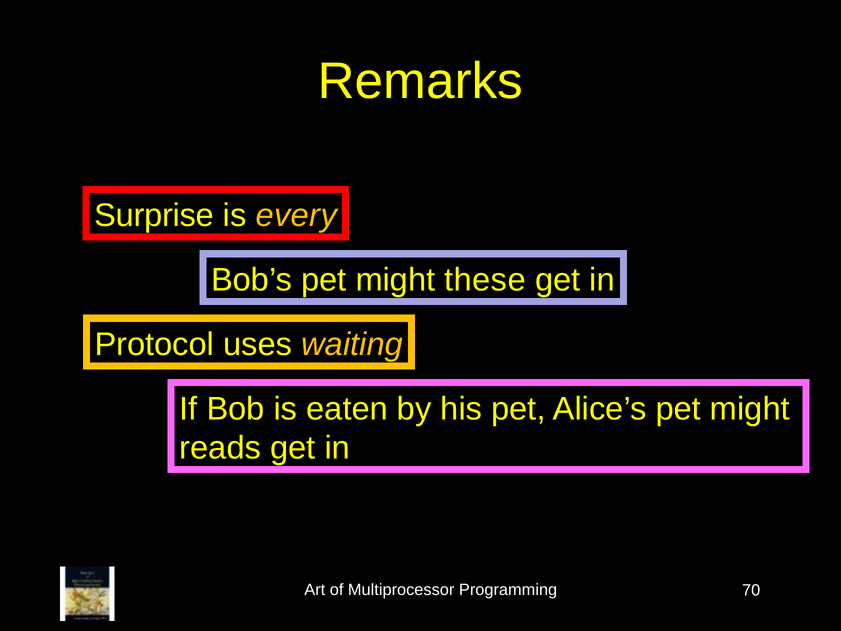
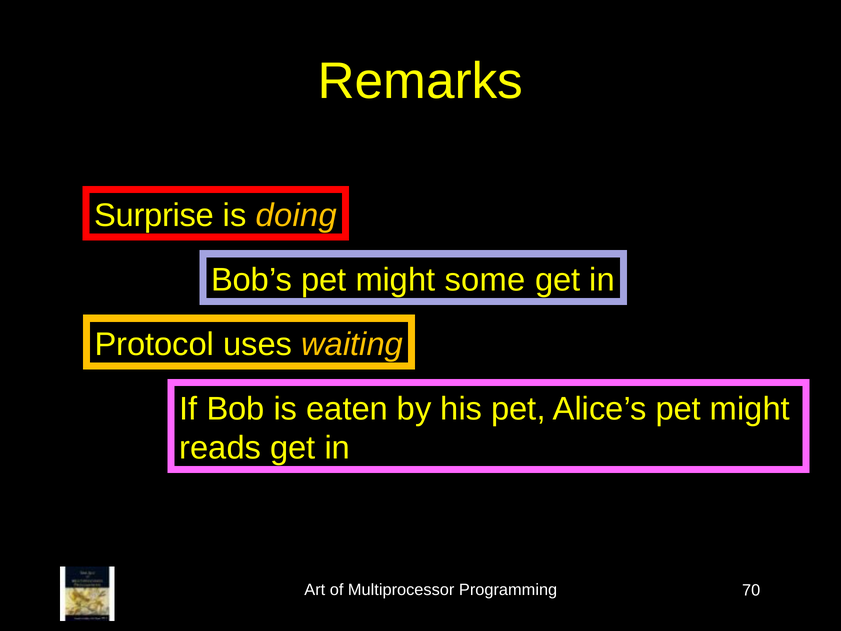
every: every -> doing (296, 215)
these: these -> some (485, 280)
